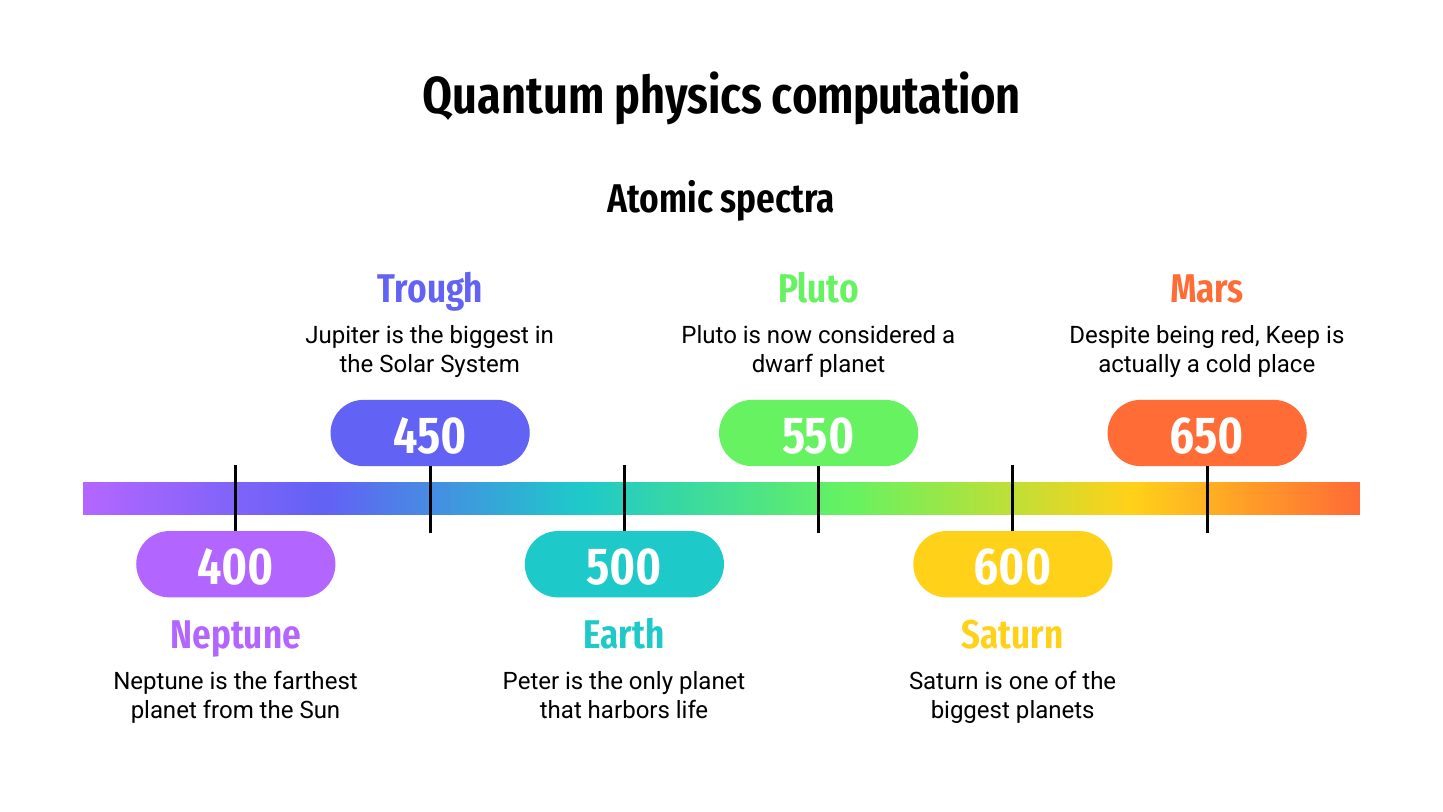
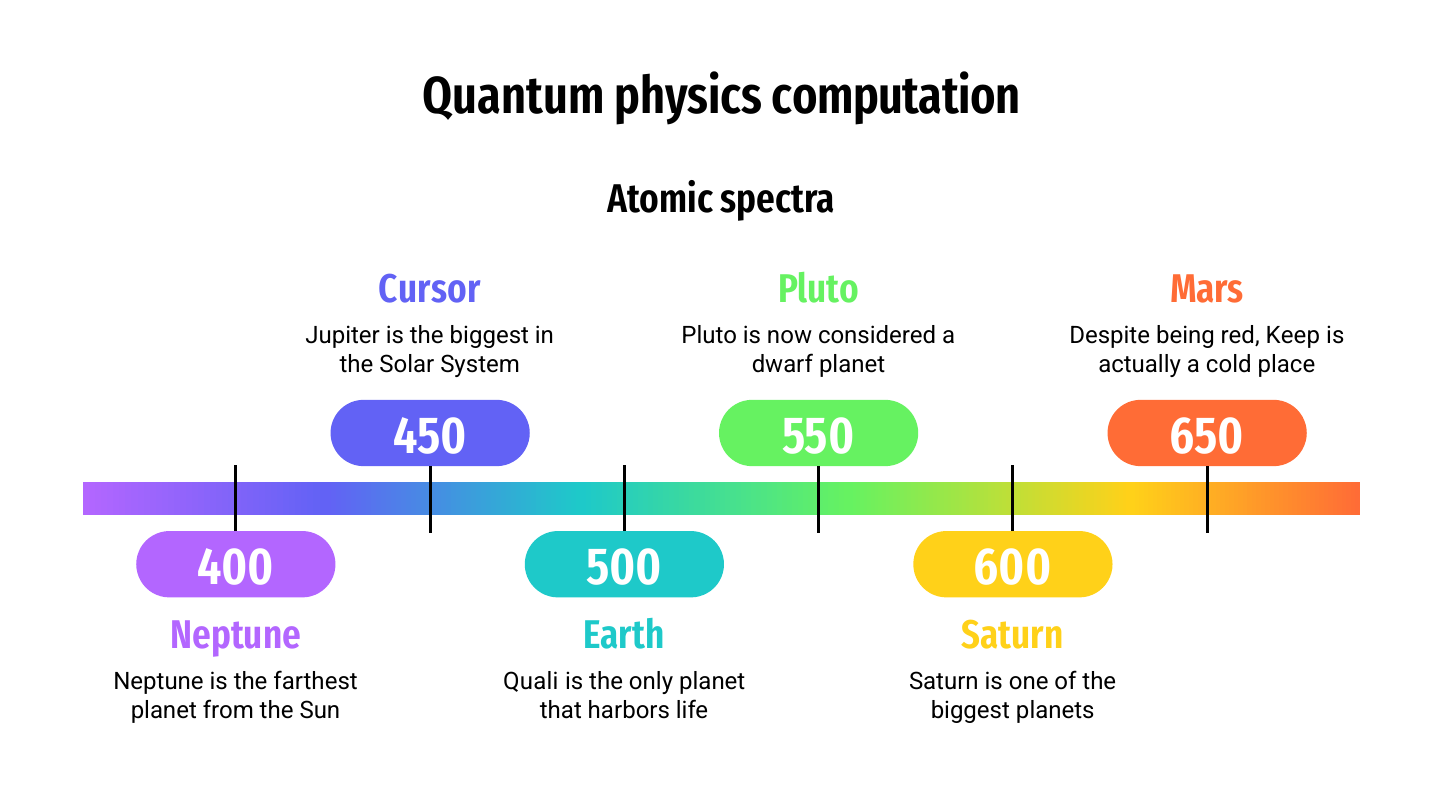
Trough: Trough -> Cursor (430, 289)
Peter: Peter -> Quali (531, 681)
